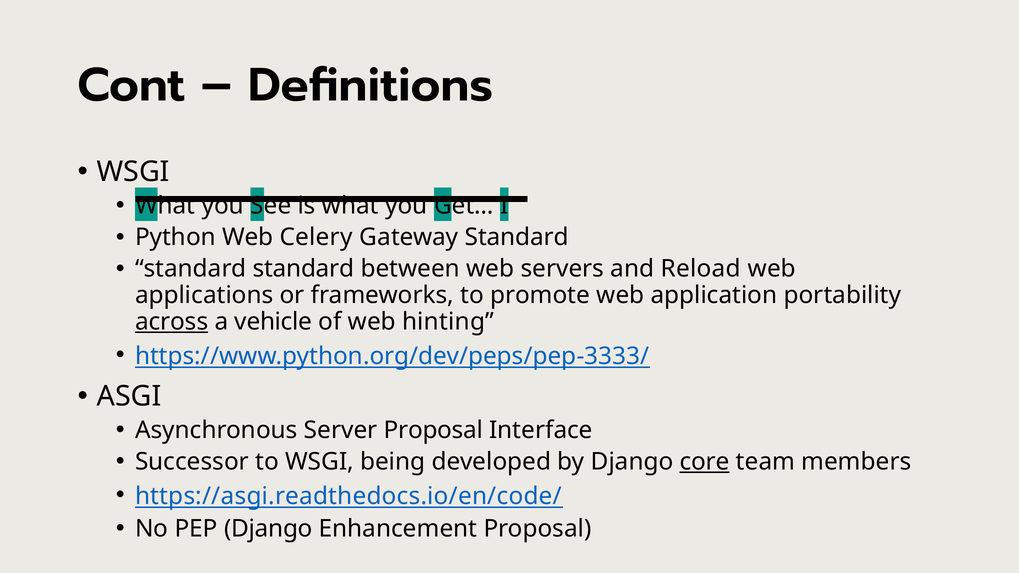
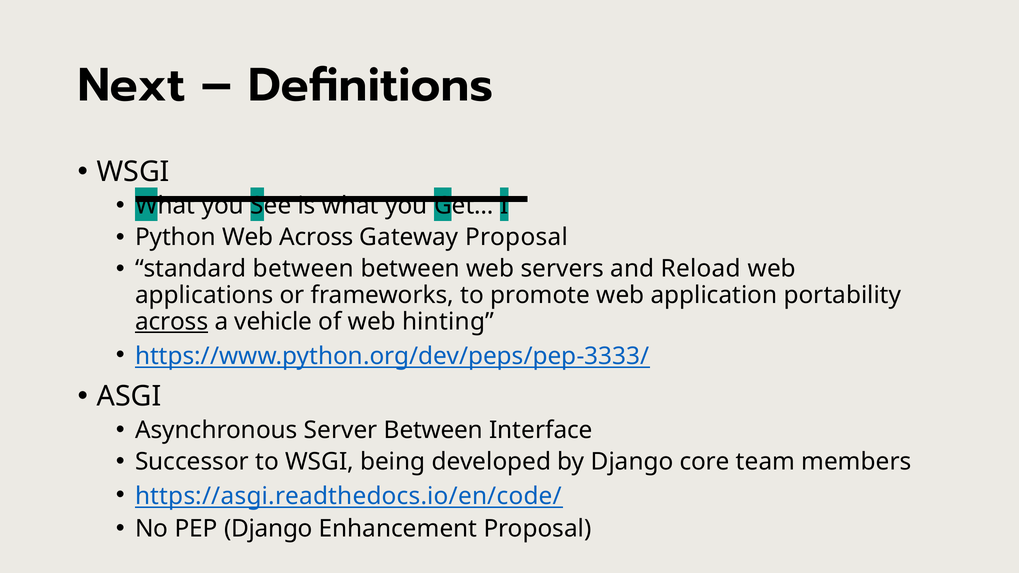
Cont: Cont -> Next (131, 86)
Web Celery: Celery -> Across (317, 237)
Gateway Standard: Standard -> Proposal (517, 237)
standard standard: standard -> between (303, 269)
Server Proposal: Proposal -> Between (433, 430)
core underline: present -> none (705, 462)
